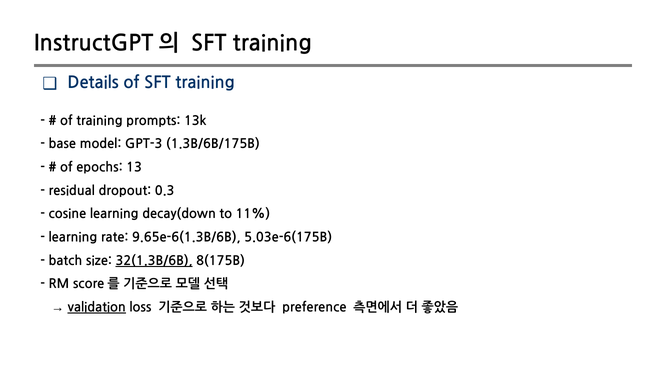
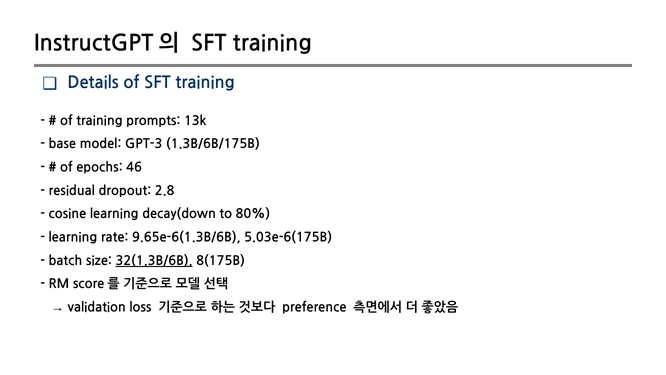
13: 13 -> 46 (134, 167)
0.3: 0.3 -> 2.8 (165, 191)
11%: 11% -> 80% (253, 214)
validation underline: present -> none (97, 307)
